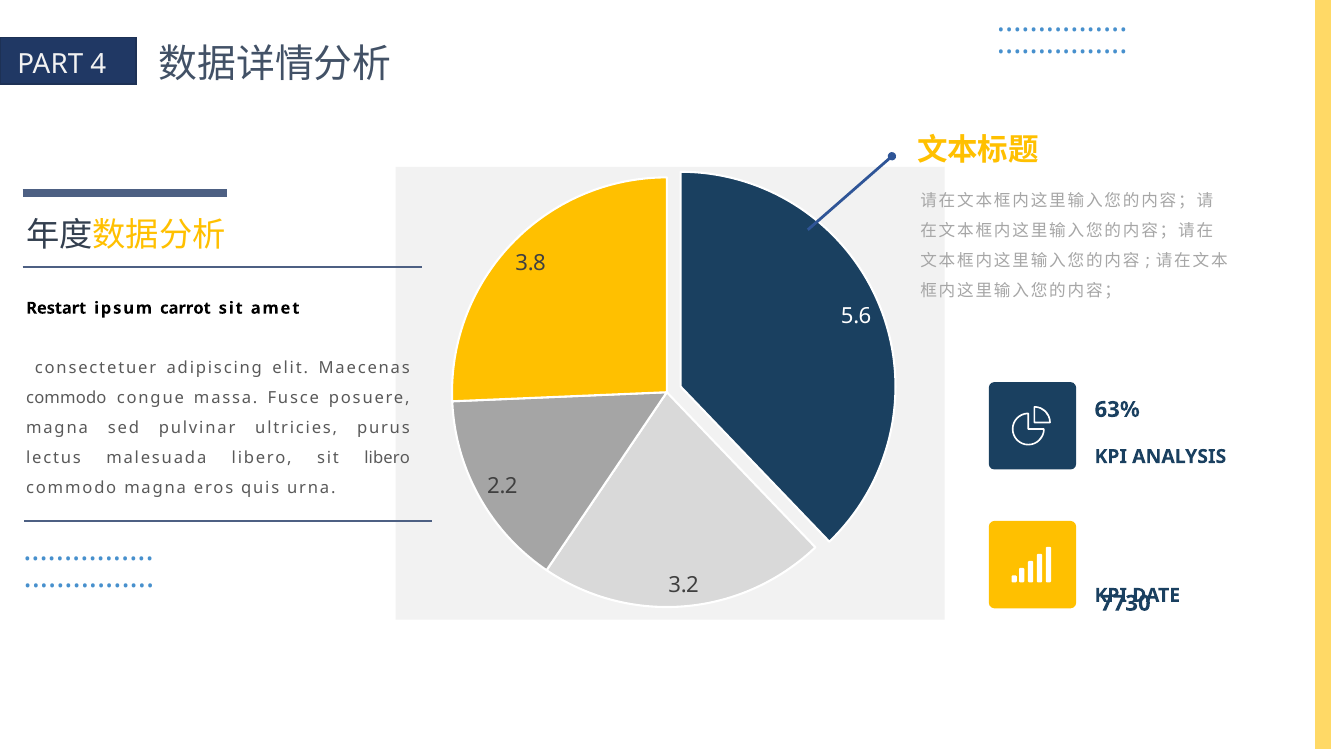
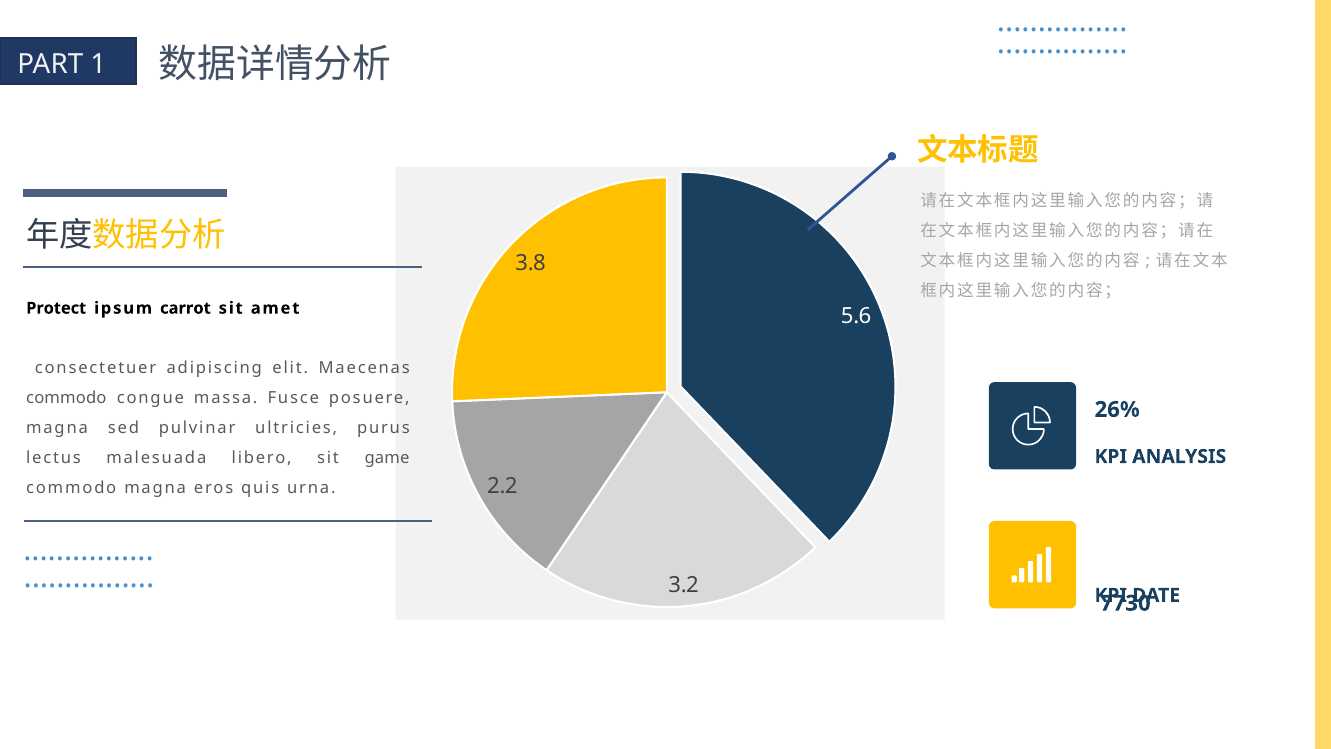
4: 4 -> 1 (98, 64)
Restart: Restart -> Protect (56, 308)
63%: 63% -> 26% (1117, 409)
sit libero: libero -> game (387, 458)
